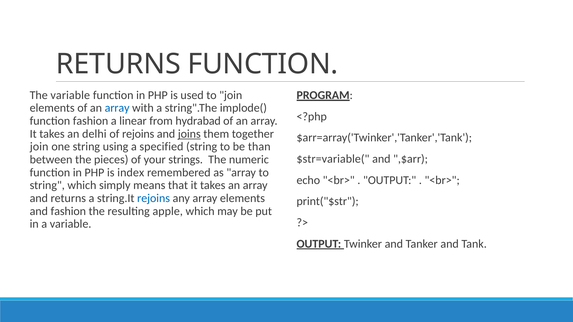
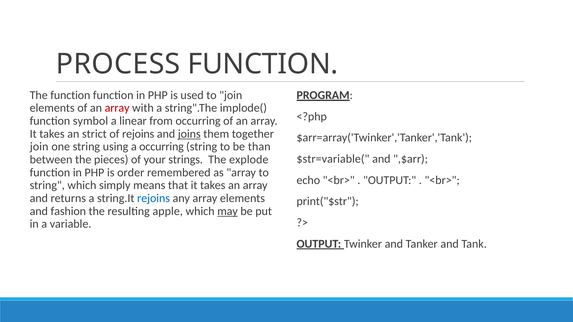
RETURNS: RETURNS -> PROCESS (118, 64)
The variable: variable -> function (70, 95)
array colour: blue -> red (117, 108)
function fashion: fashion -> symbol (90, 121)
from hydrabad: hydrabad -> occurring (198, 121)
delhi: delhi -> strict (94, 134)
a specified: specified -> occurring (162, 147)
numeric: numeric -> explode (249, 160)
index: index -> order (131, 173)
may underline: none -> present (228, 211)
